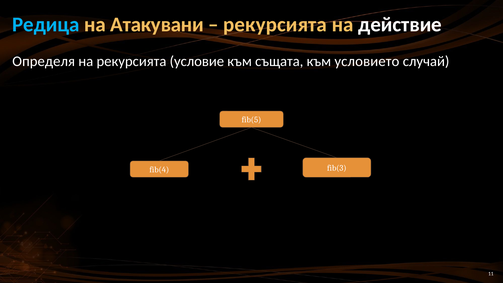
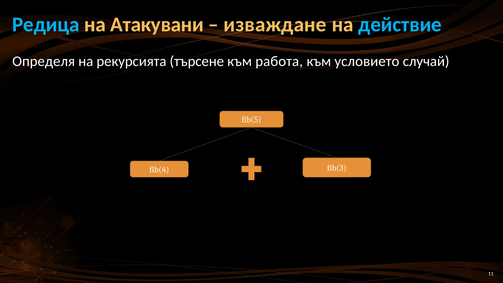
рекурсията: рекурсията -> изваждане (275, 24)
действие colour: white -> light blue (400, 24)
условие: условие -> търсене (197, 61)
същата: същата -> работа (279, 61)
